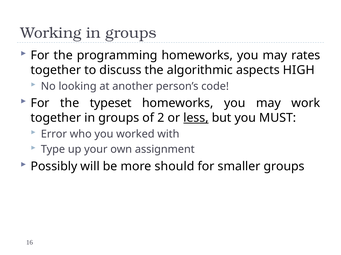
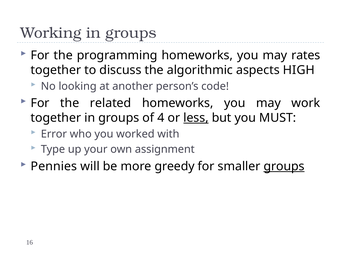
typeset: typeset -> related (111, 103)
2: 2 -> 4 (161, 118)
Possibly: Possibly -> Pennies (54, 167)
should: should -> greedy (175, 167)
groups underline: none -> present (284, 167)
